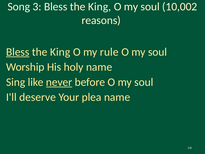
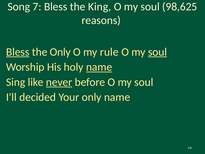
3: 3 -> 7 (37, 7)
10,002: 10,002 -> 98,625 (180, 7)
King: King -> Only (60, 52)
soul underline: none -> present (158, 52)
name underline: none -> present (99, 67)
deserve: deserve -> decided (38, 97)
Your plea: plea -> only (92, 97)
